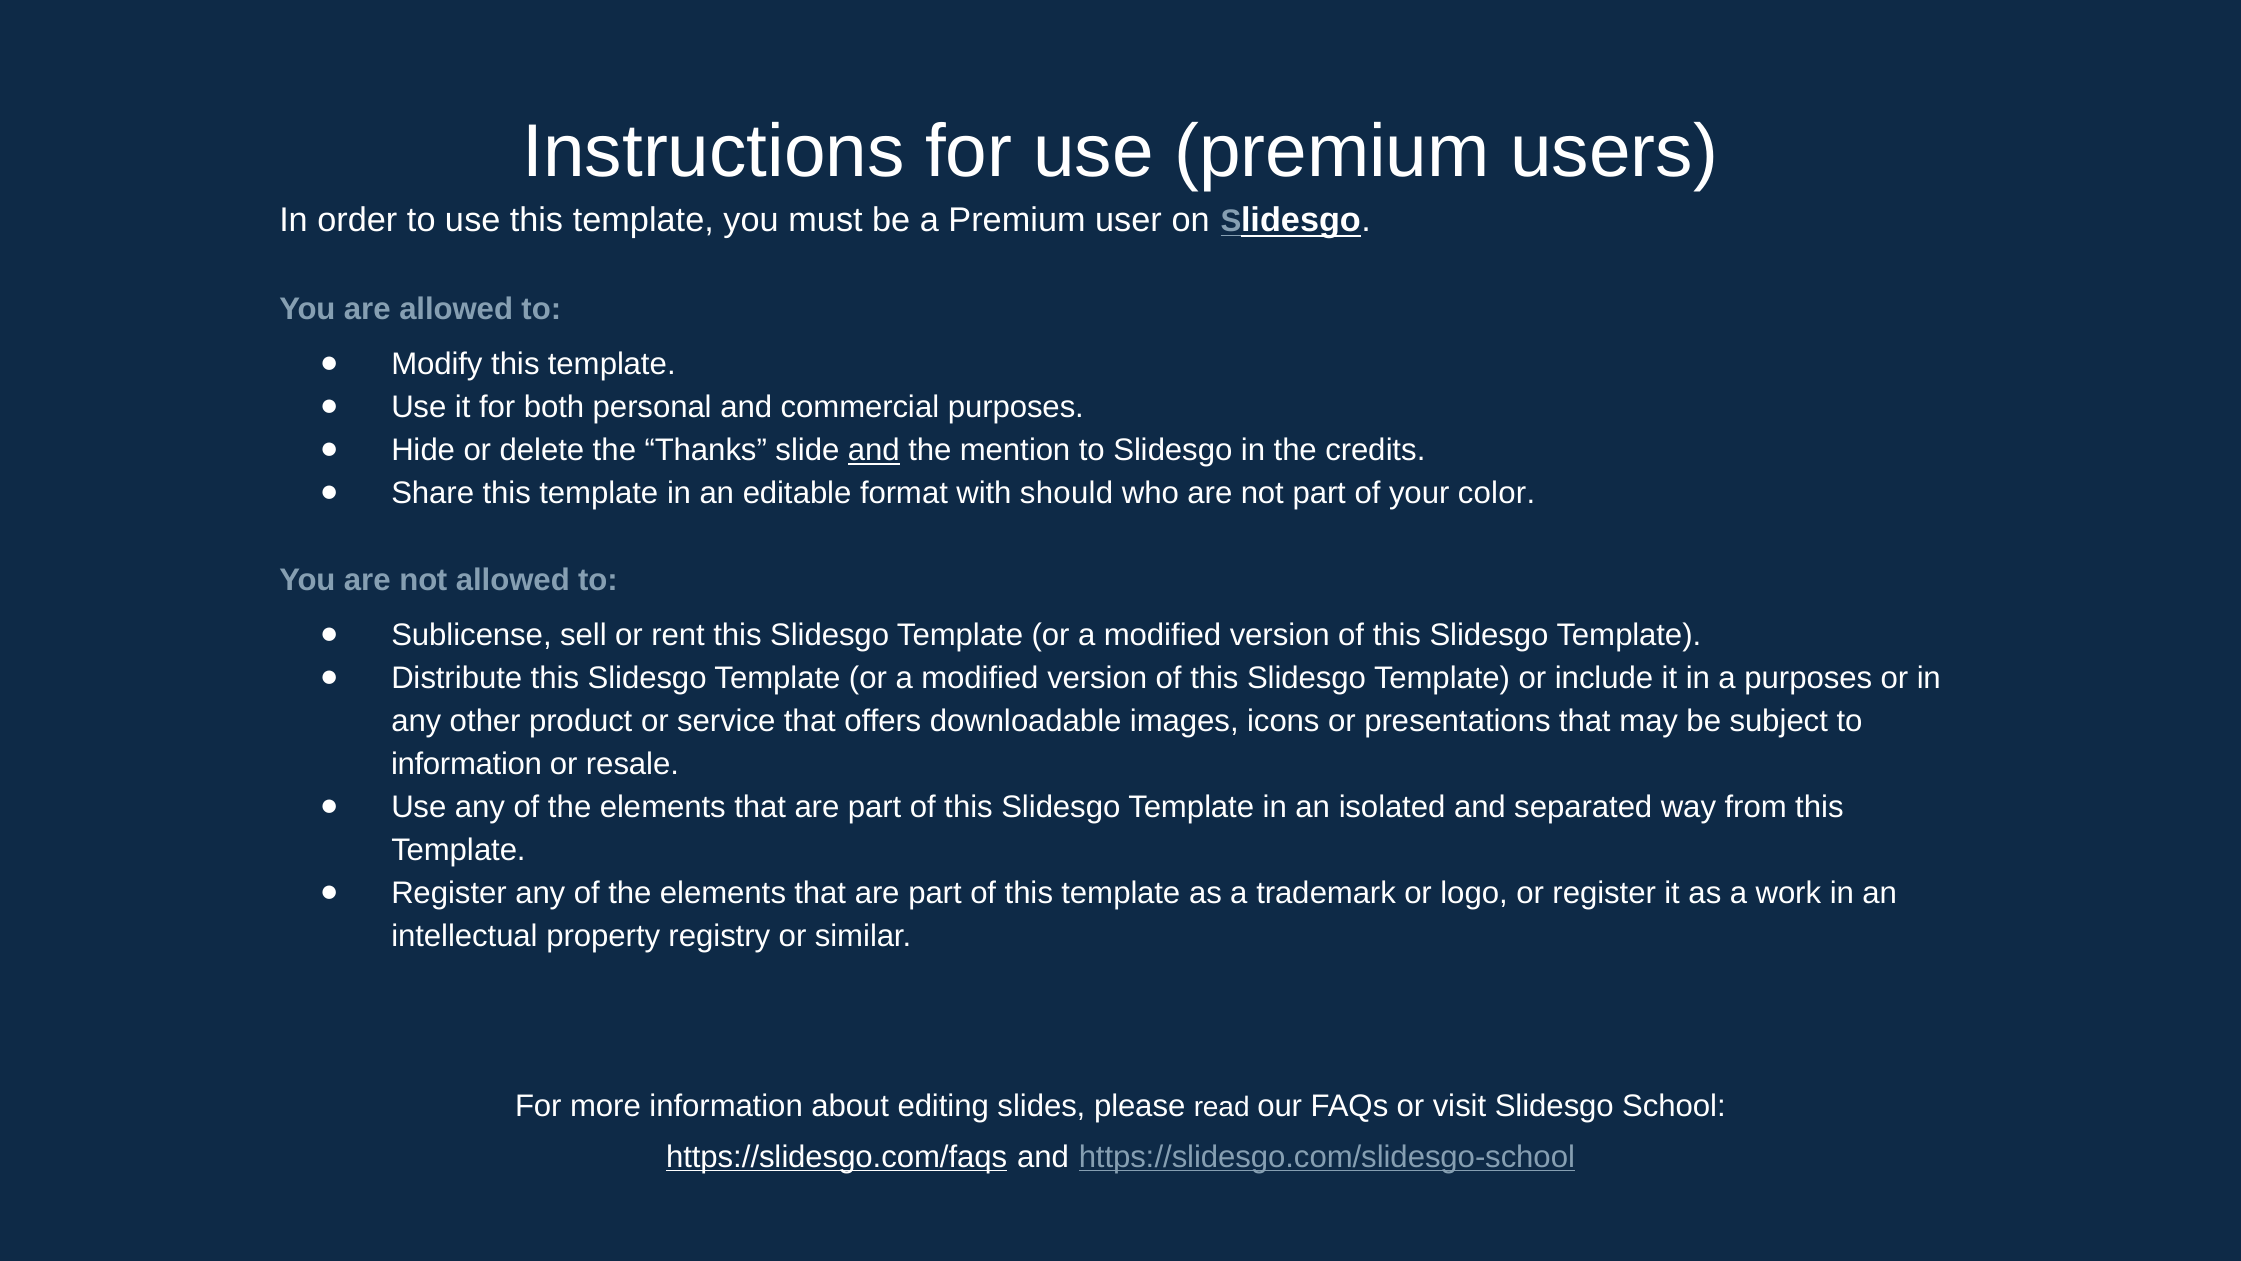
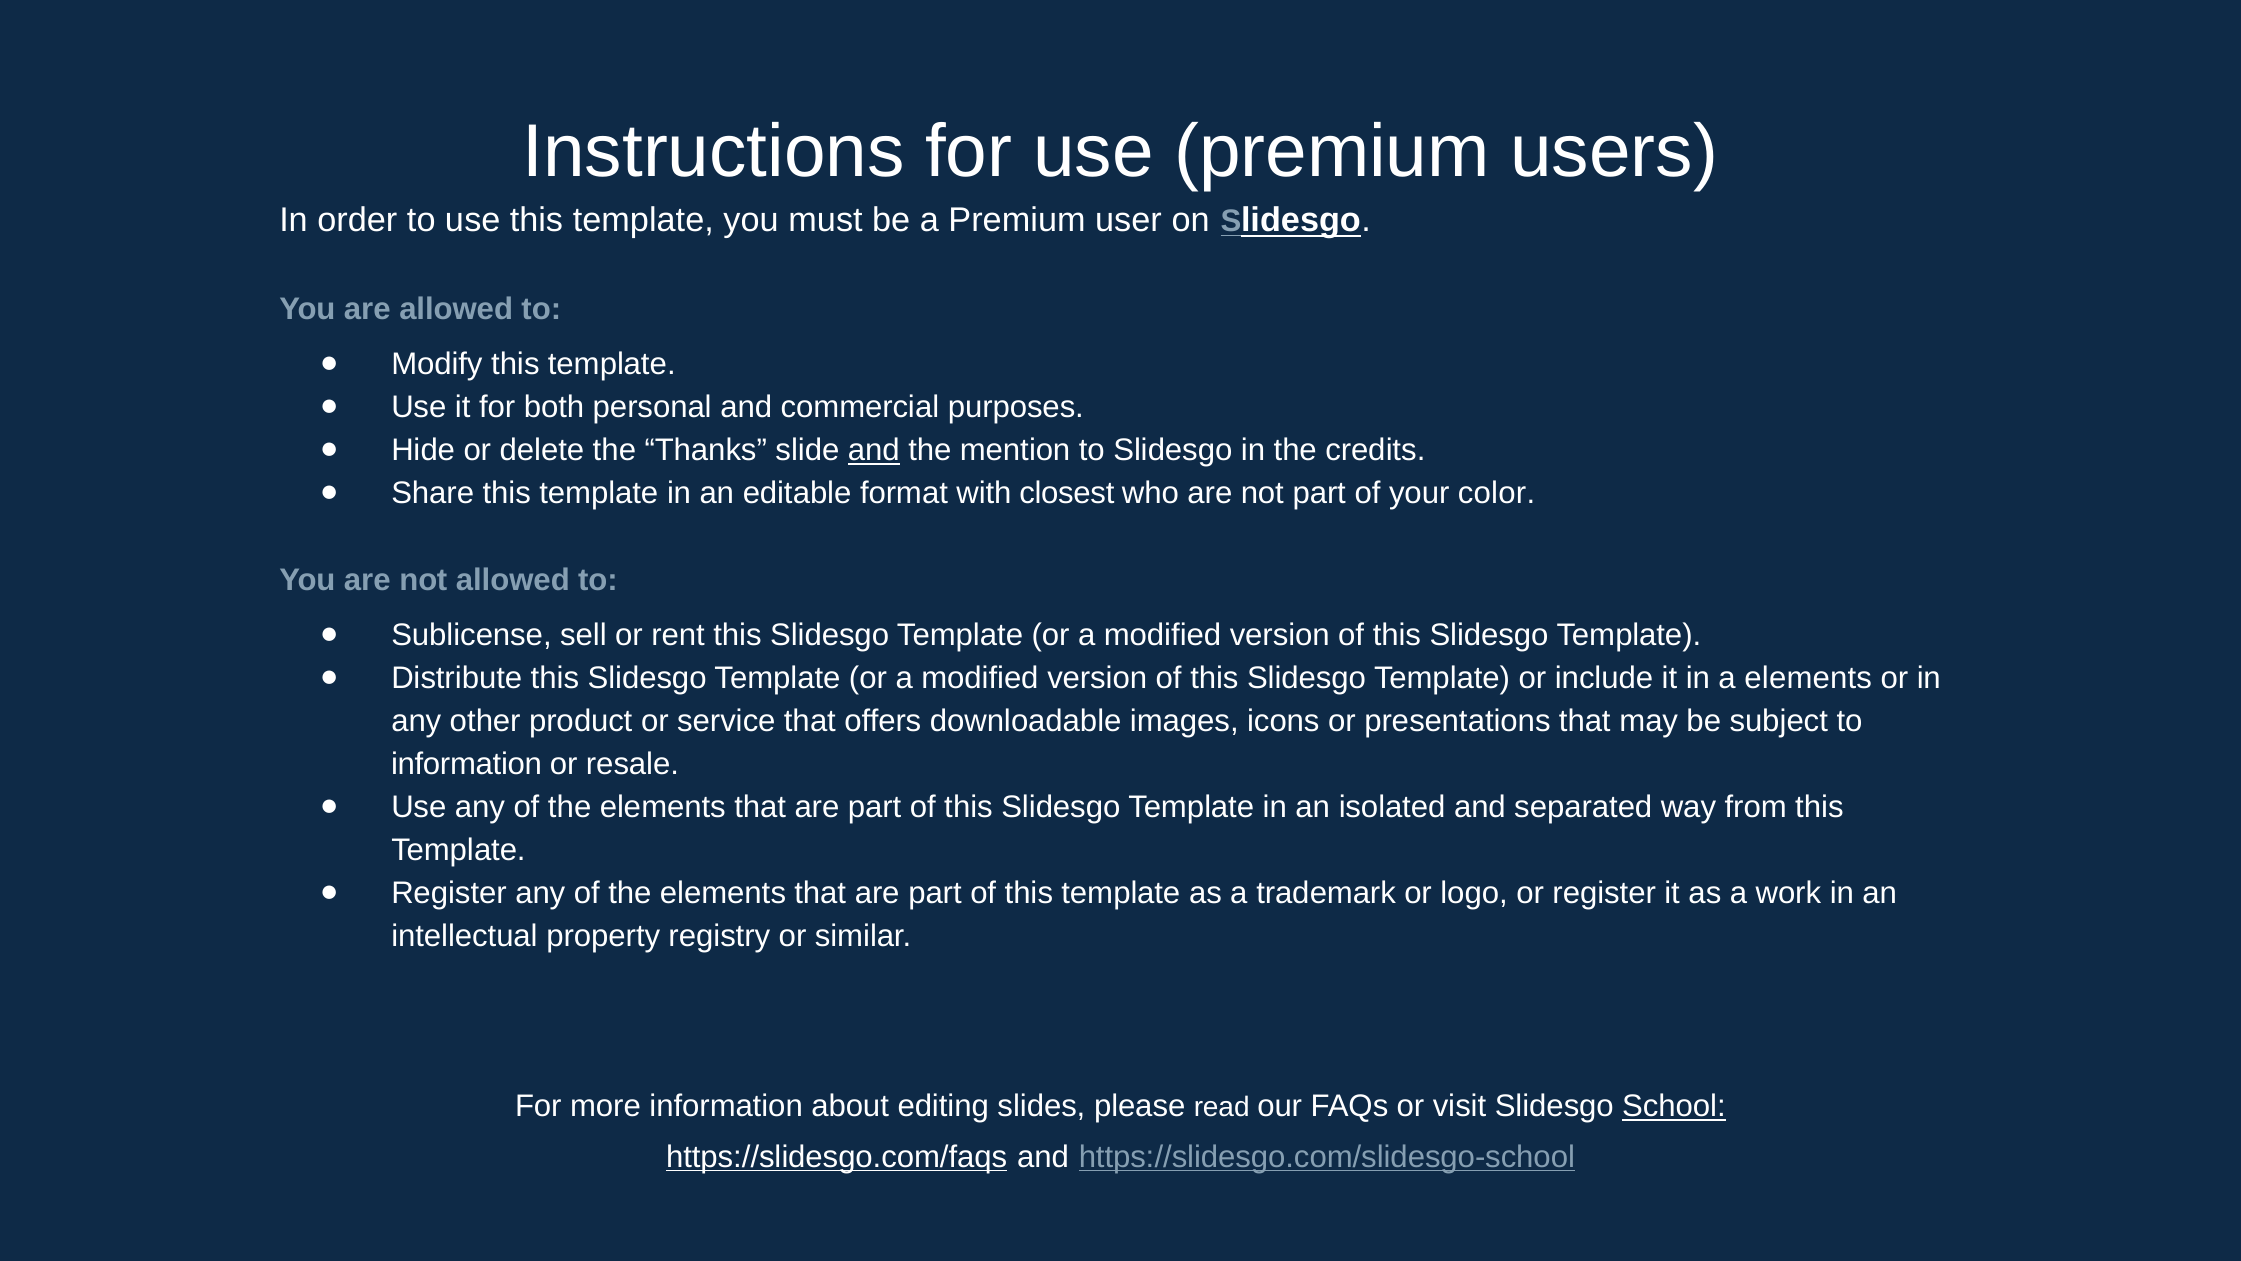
should: should -> closest (1067, 493)
a purposes: purposes -> elements (1808, 678)
School underline: none -> present (1674, 1106)
